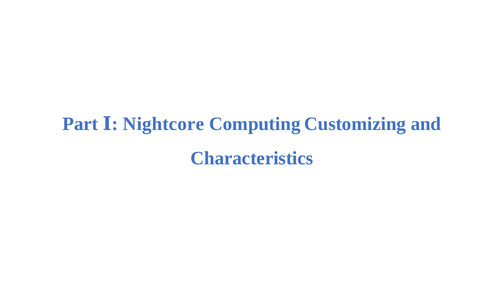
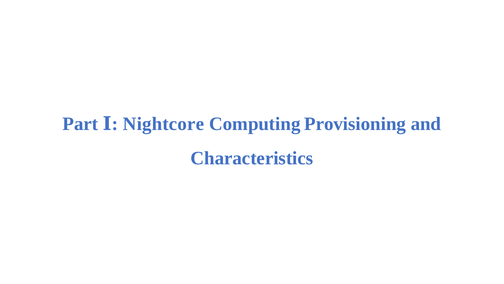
Customizing: Customizing -> Provisioning (355, 124)
